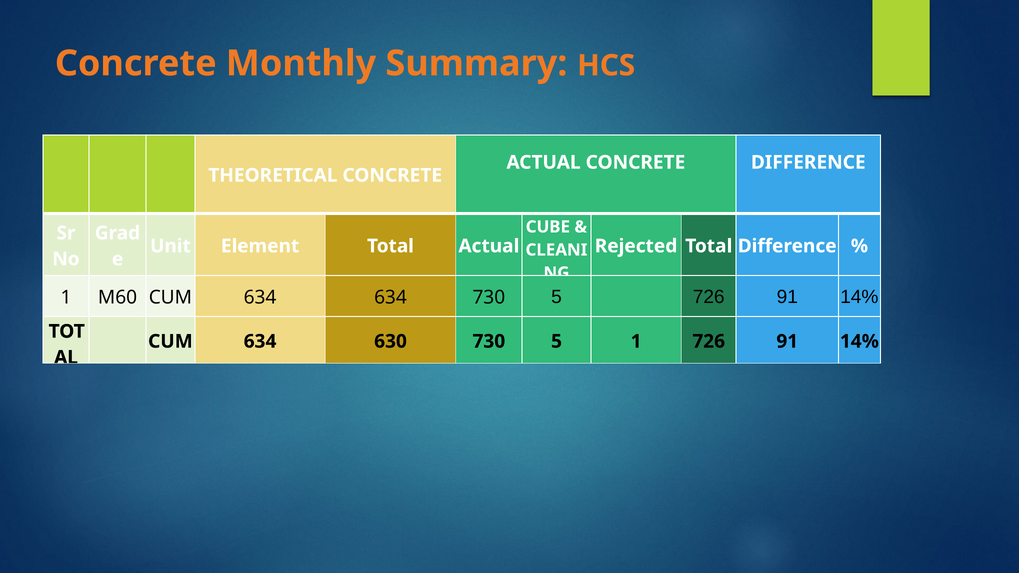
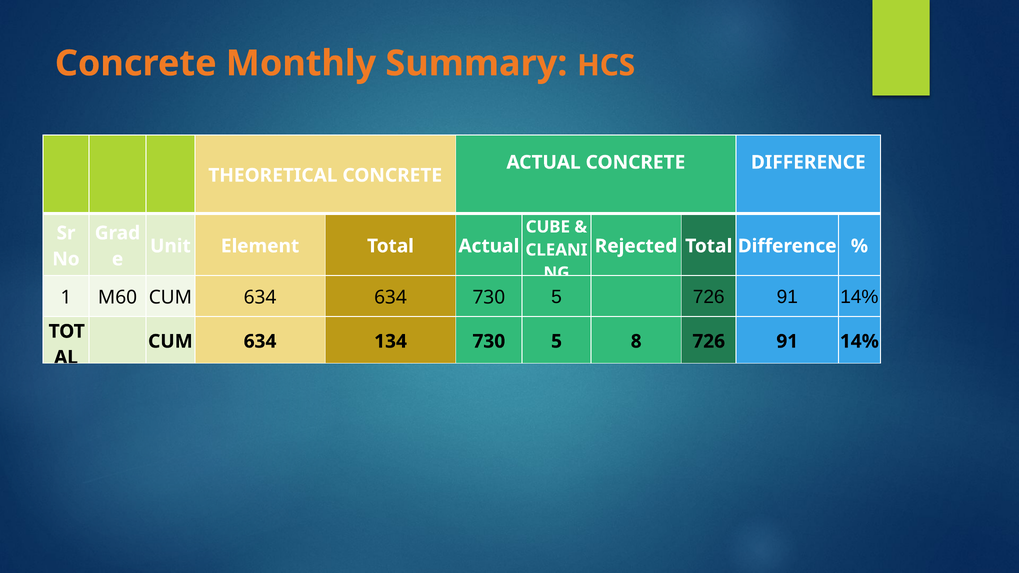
630: 630 -> 134 (391, 341)
5 1: 1 -> 8 (636, 341)
